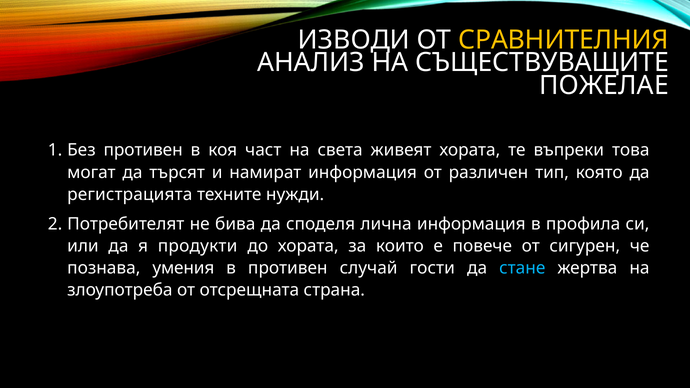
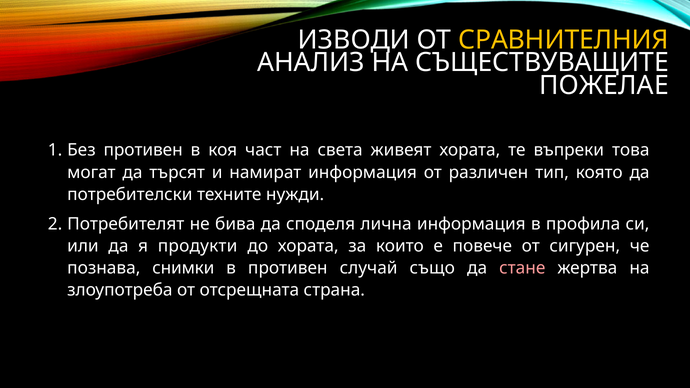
регистрацията: регистрацията -> потребителски (130, 195)
умения: умения -> снимки (183, 268)
гости: гости -> също (432, 268)
стане colour: light blue -> pink (522, 268)
